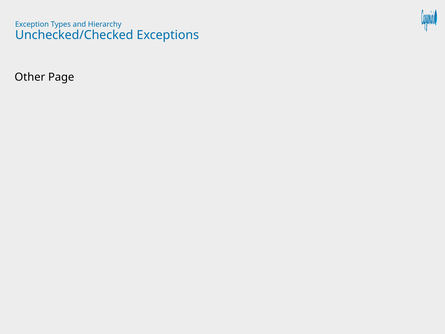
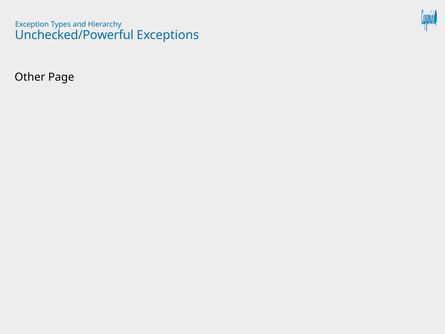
Unchecked/Checked: Unchecked/Checked -> Unchecked/Powerful (74, 35)
